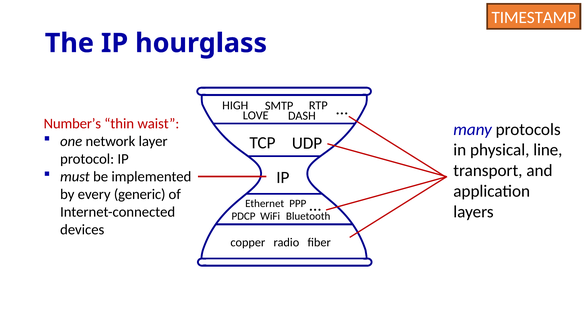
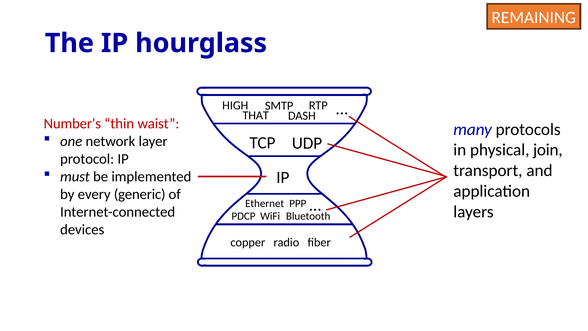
TIMESTAMP: TIMESTAMP -> REMAINING (534, 17)
LOVE: LOVE -> THAT (256, 116)
line: line -> join (548, 150)
